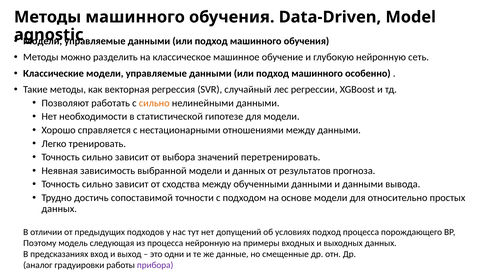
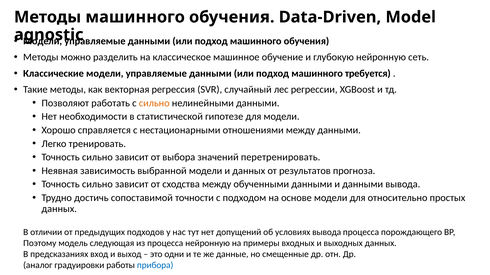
особенно: особенно -> требуется (368, 74)
условиях подход: подход -> вывода (327, 233)
прибора colour: purple -> blue (155, 266)
